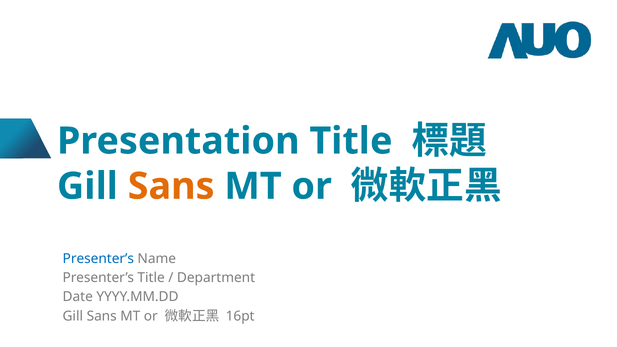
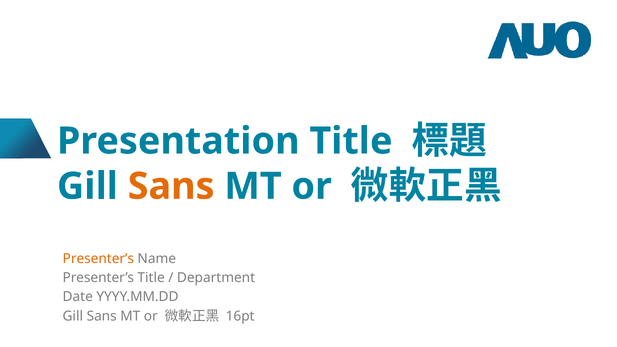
Presenter’s colour: blue -> orange (98, 259)
